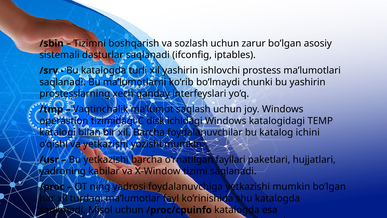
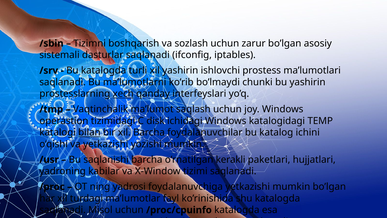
xech underline: none -> present (123, 94)
Bu yetkazishi: yetkazishi -> saqlanishi (106, 159)
fayllari: fayllari -> kerakli (231, 159)
